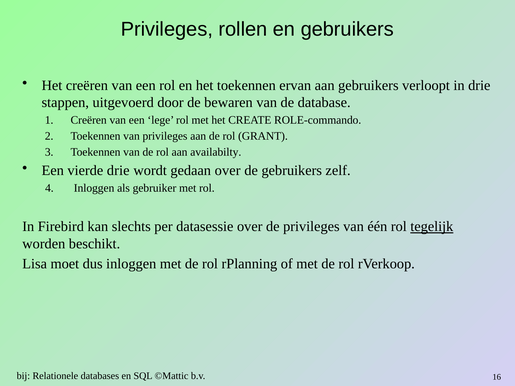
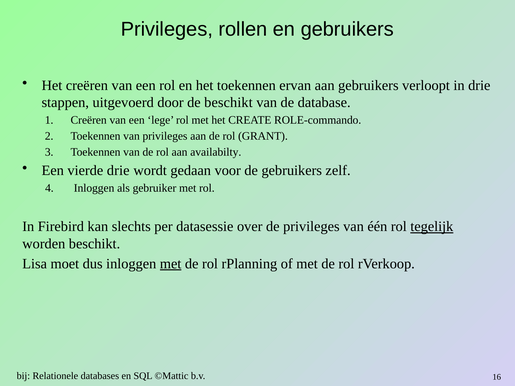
de bewaren: bewaren -> beschikt (228, 103)
gedaan over: over -> voor (228, 171)
met underline: none -> present (171, 264)
